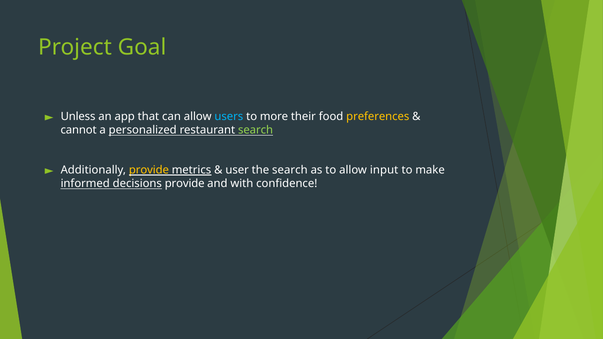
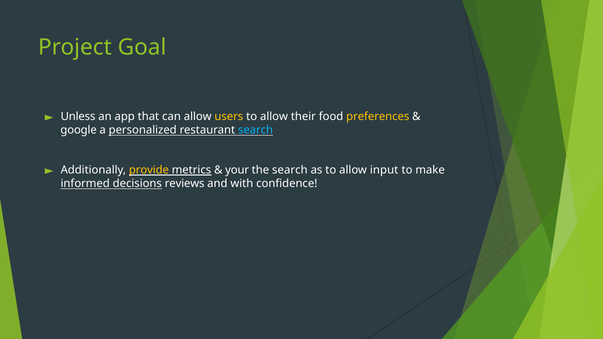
users colour: light blue -> yellow (229, 117)
more: more -> allow (274, 117)
cannot: cannot -> google (79, 130)
search colour: light green -> light blue (256, 130)
user: user -> your (237, 170)
decisions provide: provide -> reviews (185, 184)
